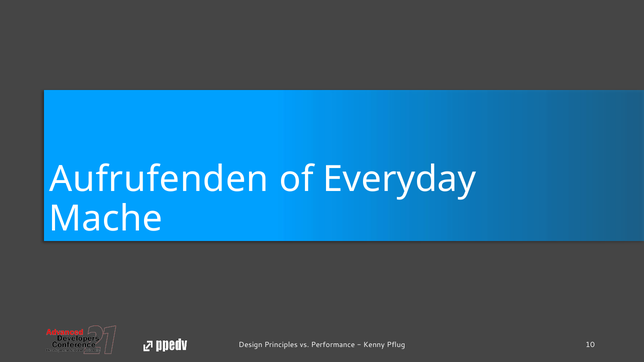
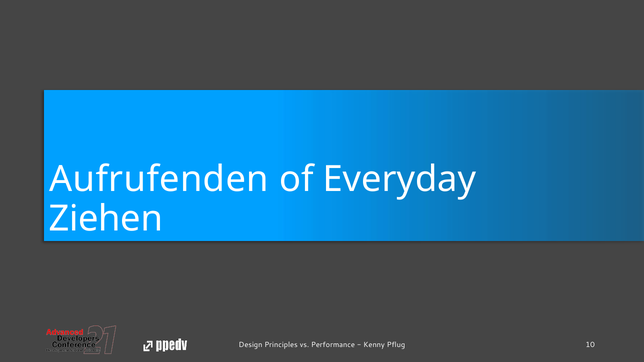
Mache: Mache -> Ziehen (106, 219)
